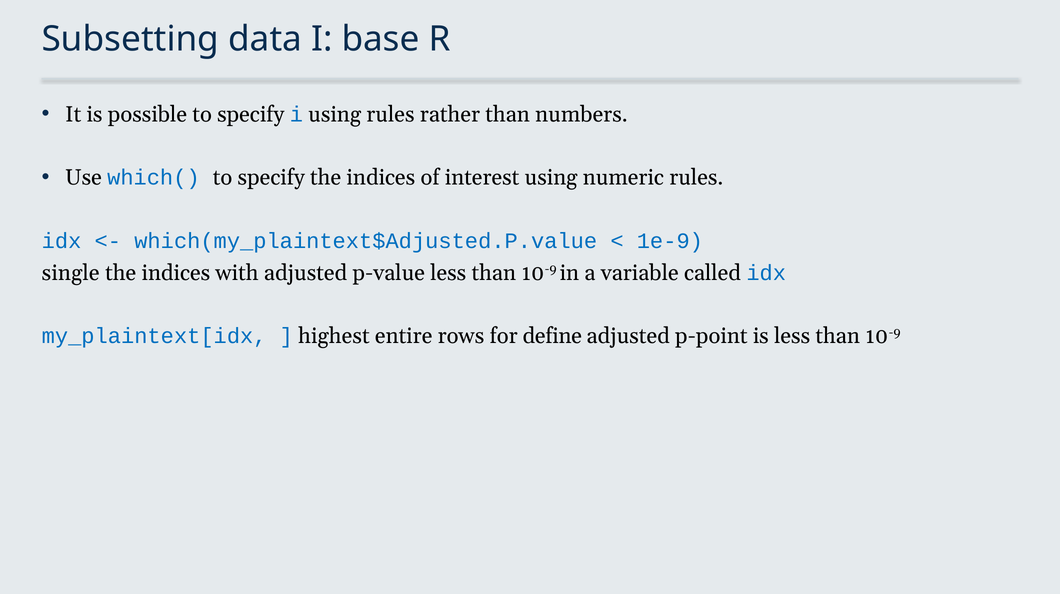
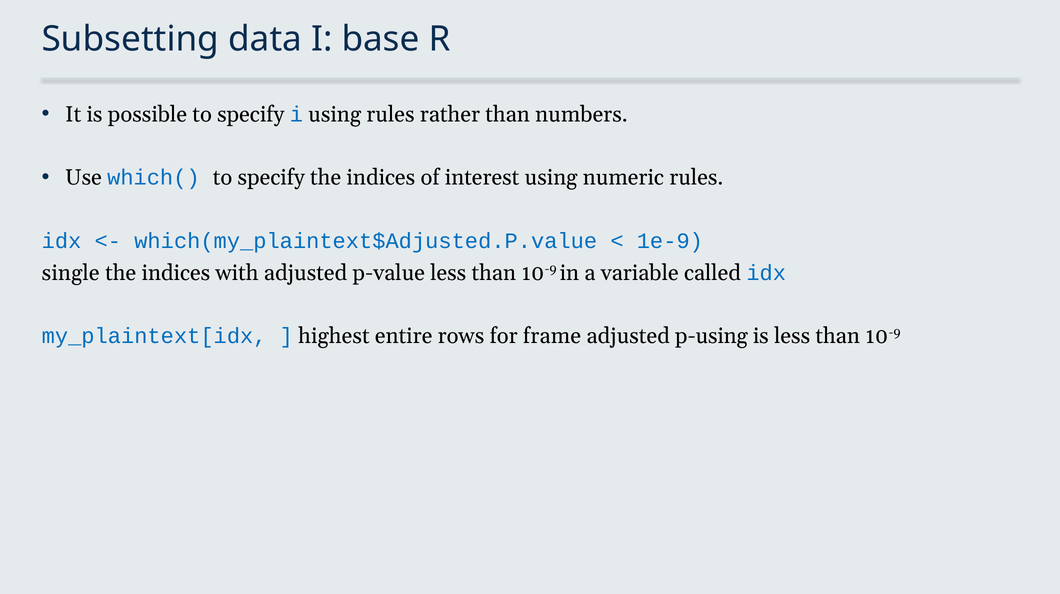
define: define -> frame (552, 336)
p-point: p-point -> p-using (711, 336)
